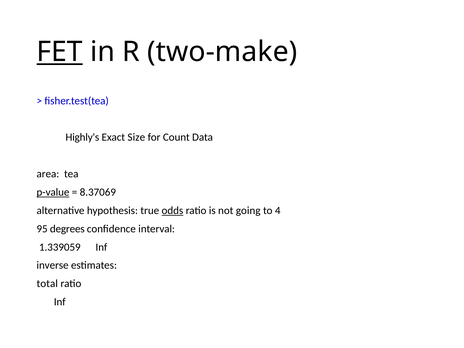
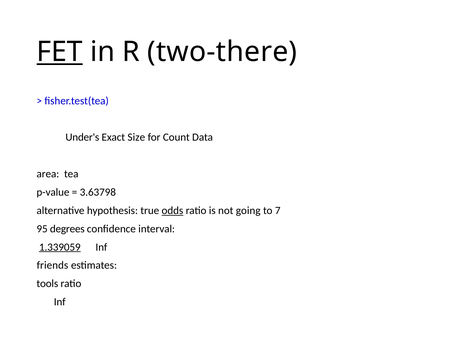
two-make: two-make -> two-there (222, 52)
Highly's: Highly's -> Under's (82, 137)
p-value underline: present -> none (53, 192)
8.37069: 8.37069 -> 3.63798 (98, 192)
4: 4 -> 7 (278, 211)
1.339059 underline: none -> present (60, 247)
inverse: inverse -> friends (52, 265)
total: total -> tools (47, 284)
